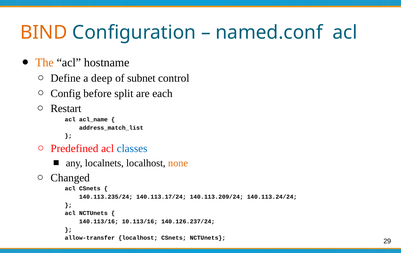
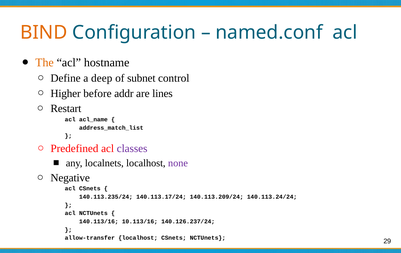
Config: Config -> Higher (66, 93)
split: split -> addr (124, 93)
each: each -> lines (163, 93)
classes colour: blue -> purple (132, 148)
none colour: orange -> purple (178, 163)
Changed: Changed -> Negative (70, 178)
